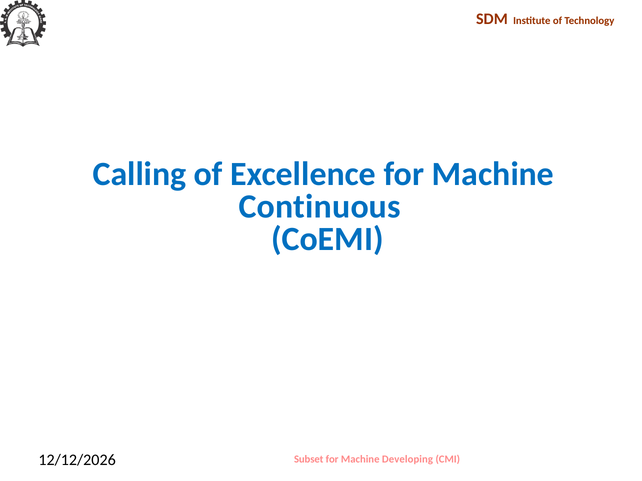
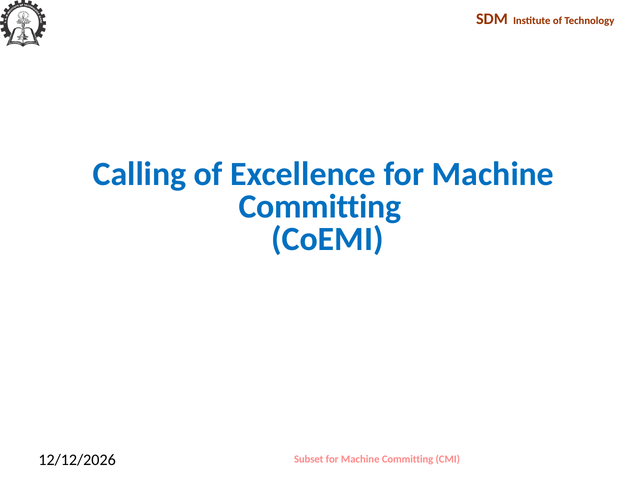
Continuous: Continuous -> Committing (320, 207)
Developing: Developing -> Committing (408, 460)
